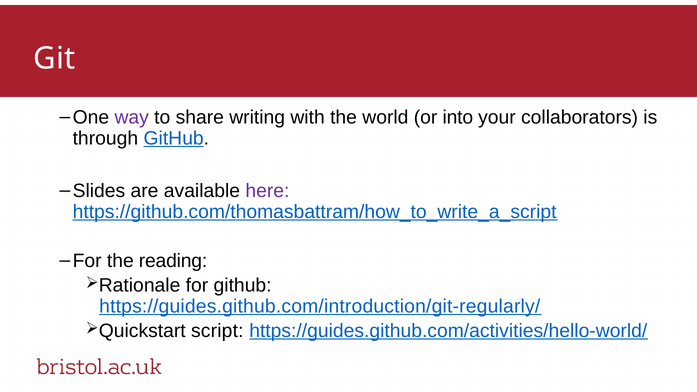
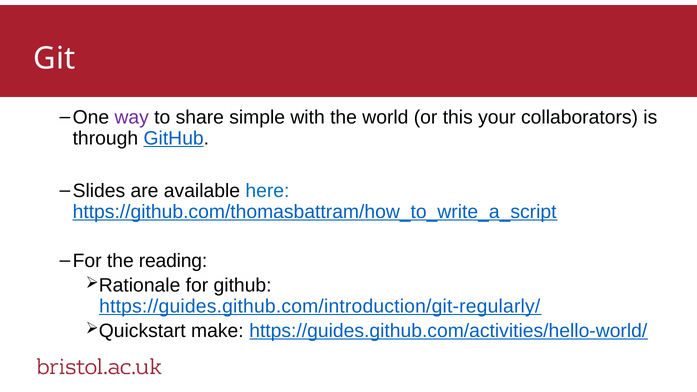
writing: writing -> simple (257, 117)
into: into -> this (458, 117)
here colour: purple -> blue (267, 191)
script: script -> make (217, 331)
